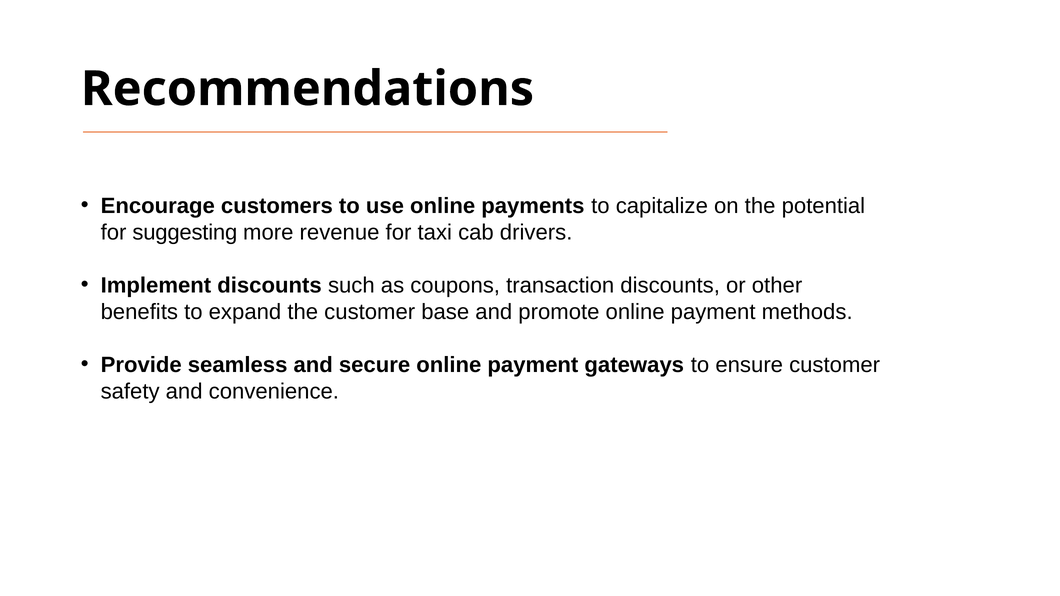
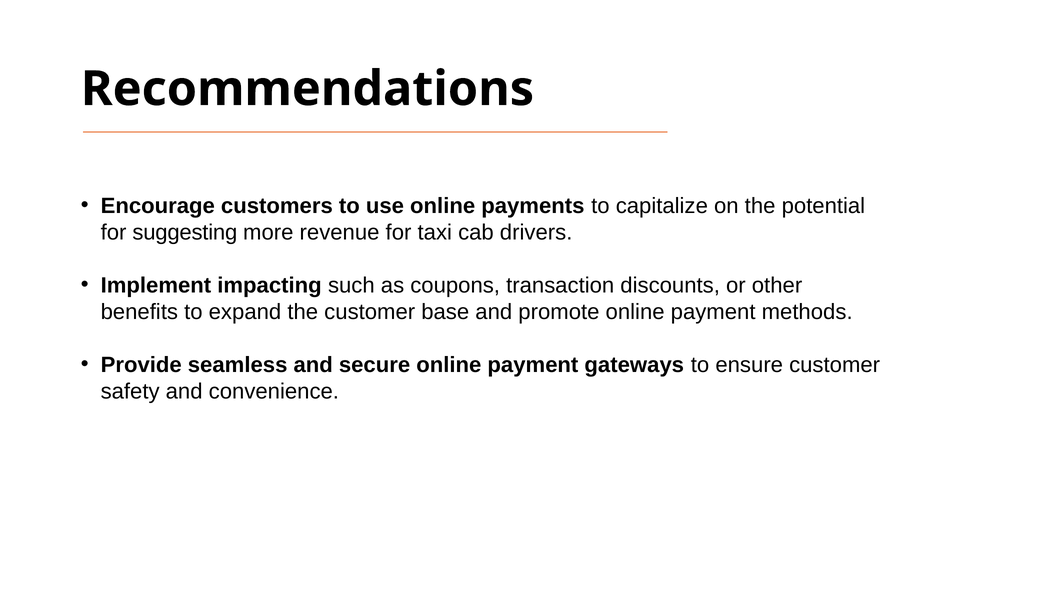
Implement discounts: discounts -> impacting (269, 285)
